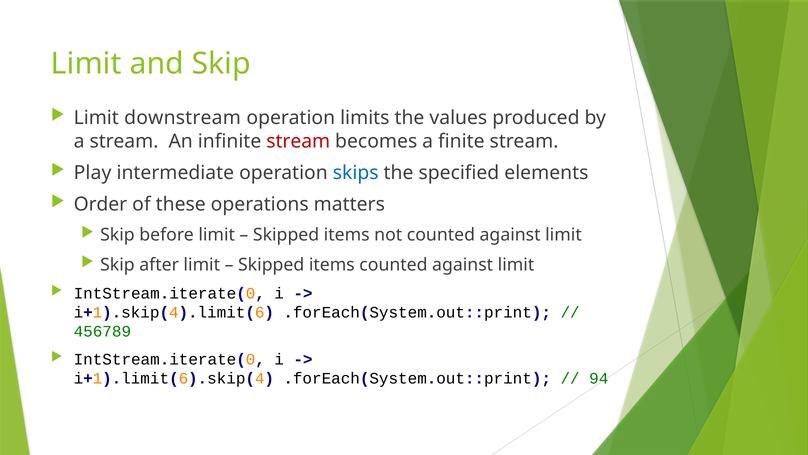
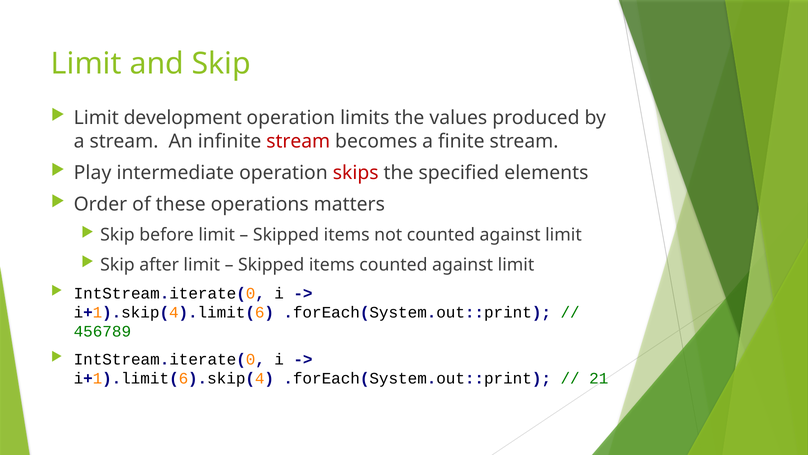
downstream: downstream -> development (183, 118)
skips colour: blue -> red (356, 173)
94: 94 -> 21 (599, 378)
